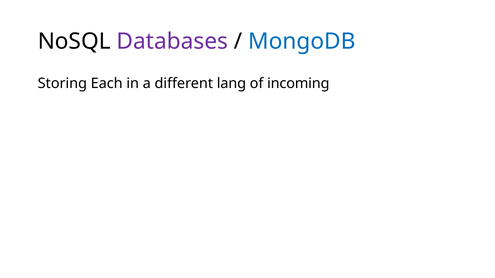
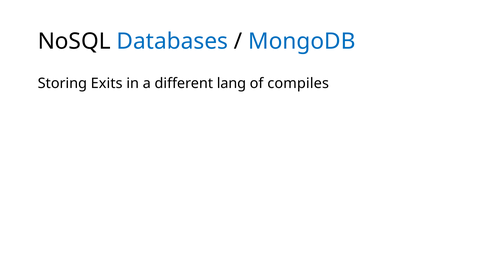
Databases colour: purple -> blue (172, 42)
Each: Each -> Exits (107, 84)
incoming: incoming -> compiles (298, 84)
